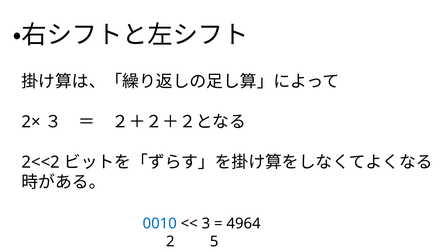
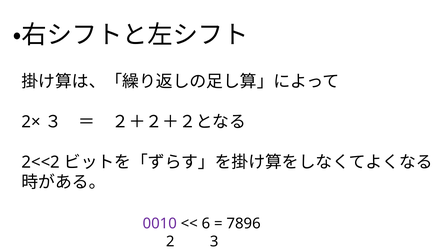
0010 colour: blue -> purple (160, 224)
3: 3 -> 6 (206, 224)
4964: 4964 -> 7896 (244, 224)
5: 5 -> 3 (214, 242)
